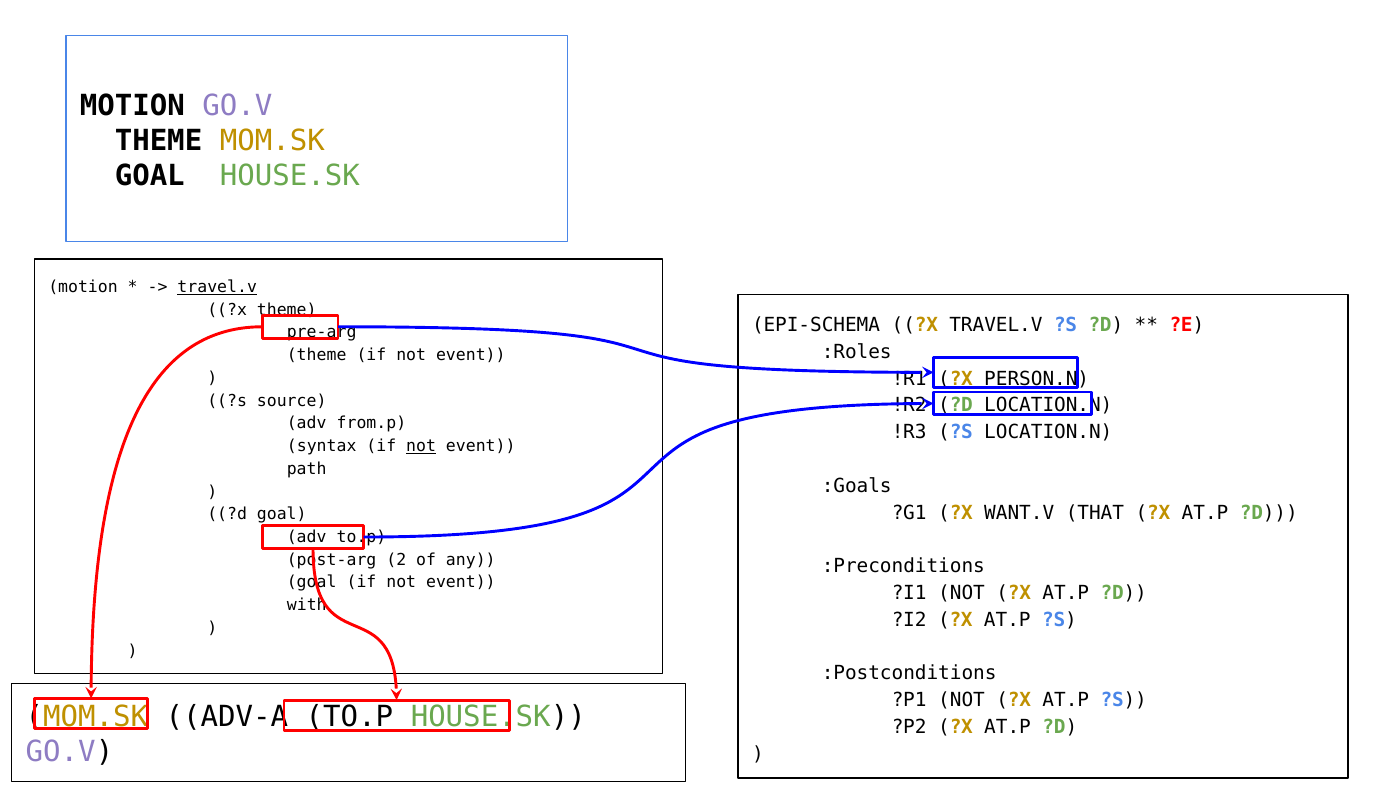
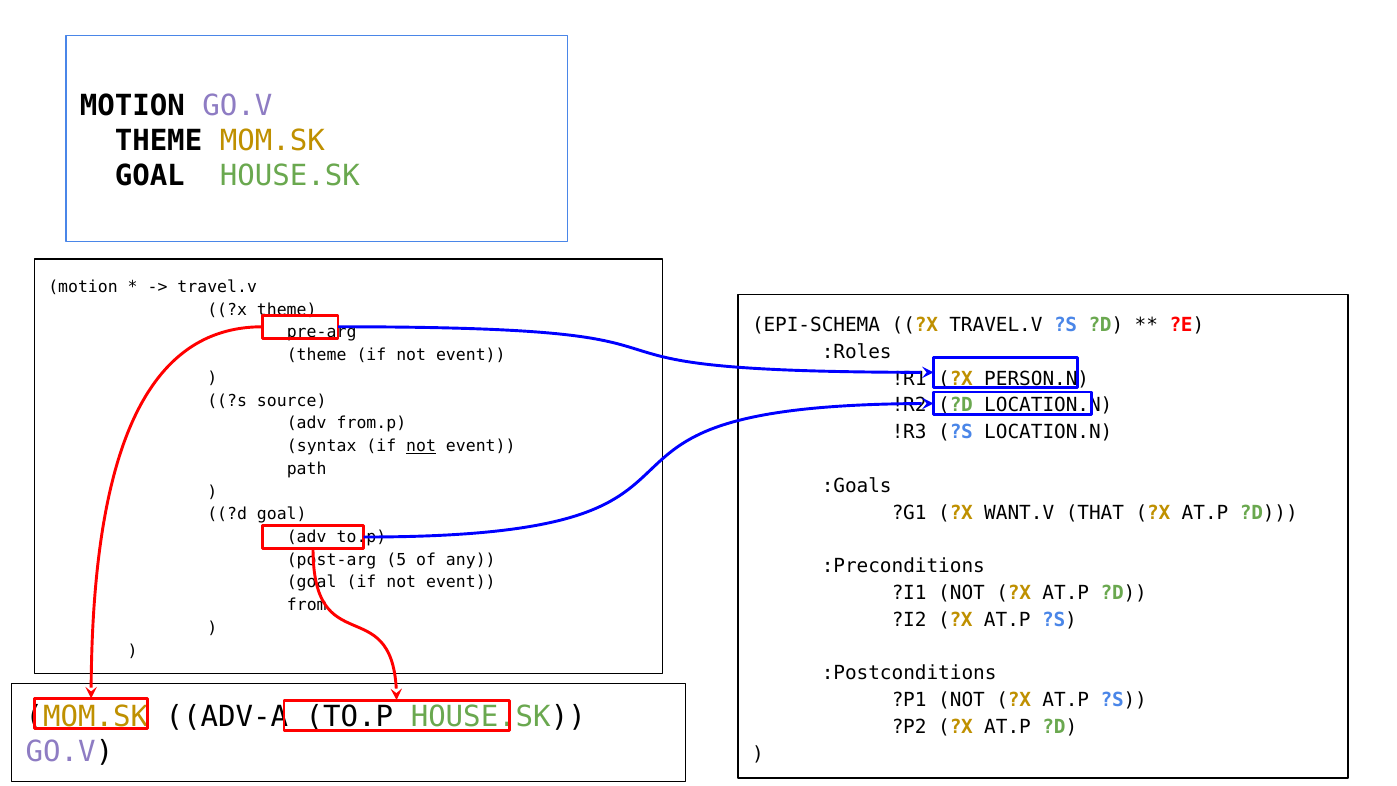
travel.v underline: present -> none (217, 287)
2: 2 -> 5 (396, 560)
with: with -> from (307, 605)
